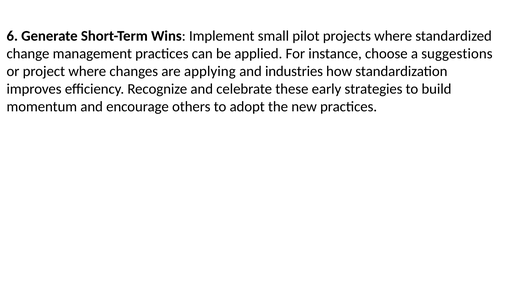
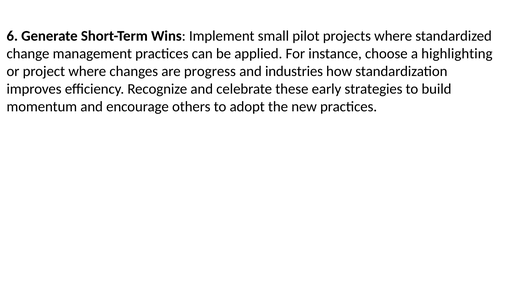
suggestions: suggestions -> highlighting (457, 54)
applying: applying -> progress (210, 71)
